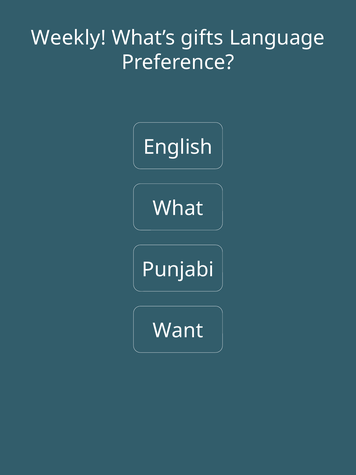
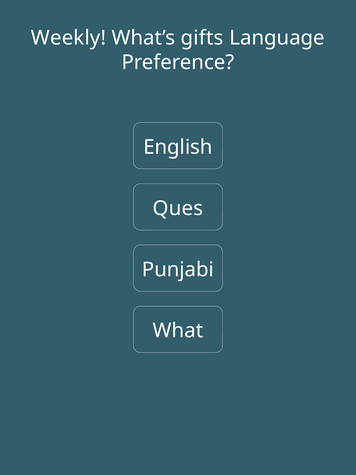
What: What -> Ques (178, 208)
Want: Want -> What (178, 331)
